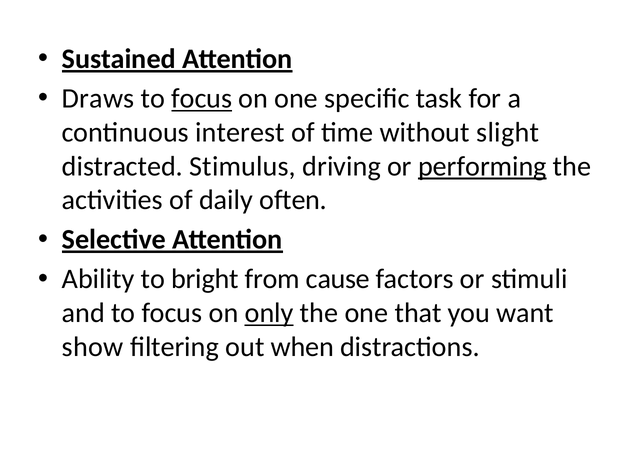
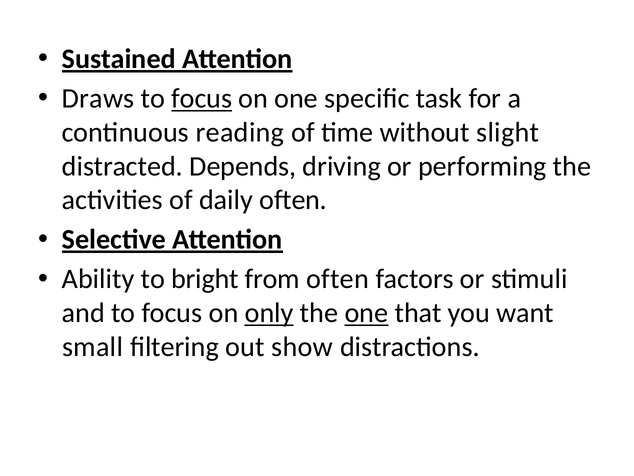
interest: interest -> reading (240, 132)
Stimulus: Stimulus -> Depends (243, 166)
performing underline: present -> none (482, 166)
from cause: cause -> often (338, 279)
one underline: none -> present (366, 313)
show: show -> small (93, 347)
when: when -> show (302, 347)
